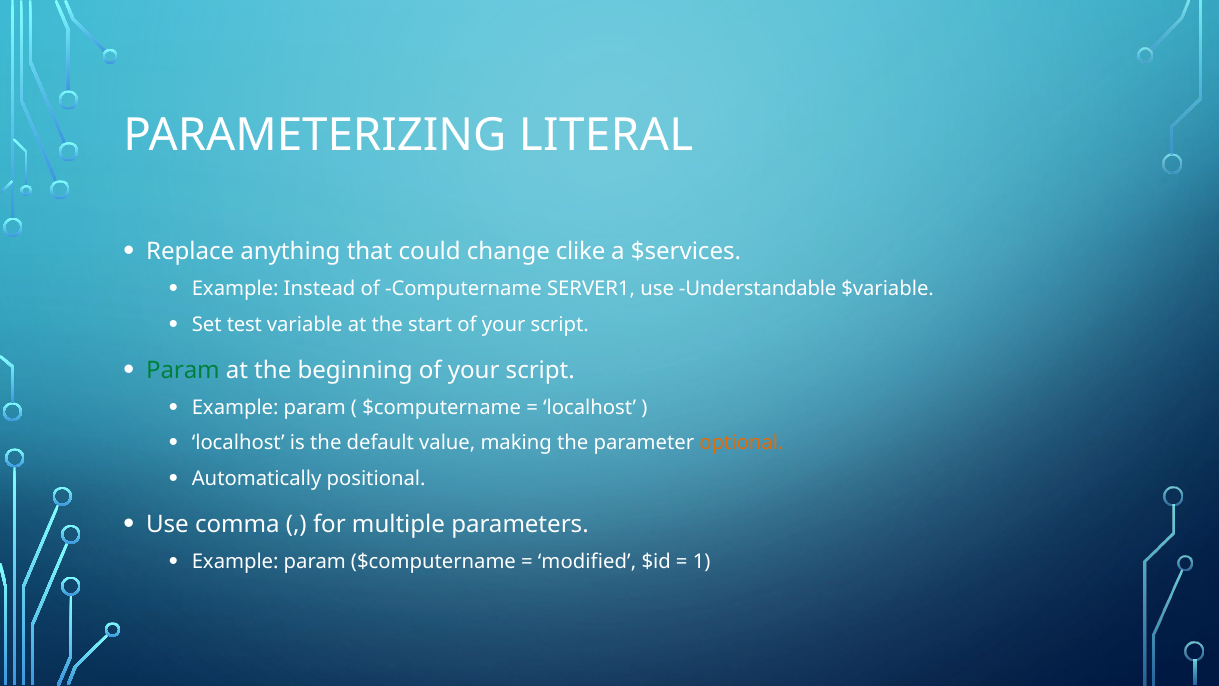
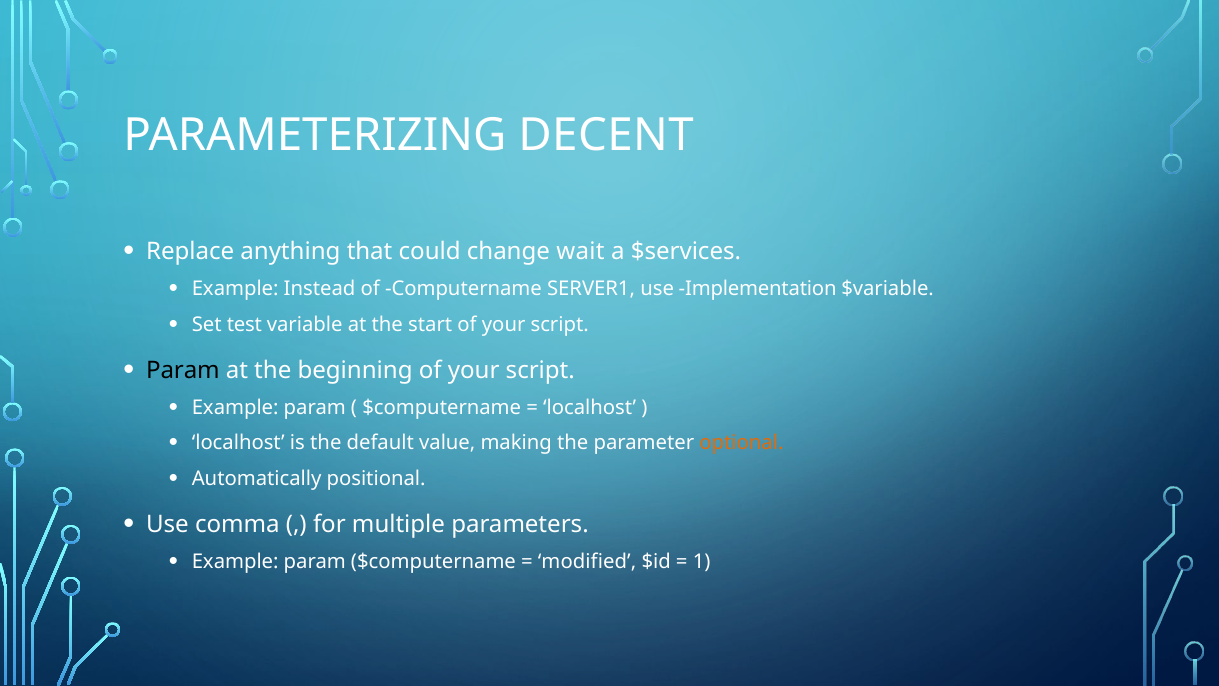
LITERAL: LITERAL -> DECENT (606, 135)
clike: clike -> wait (580, 251)
Understandable: Understandable -> Implementation (758, 289)
Param colour: green -> black (183, 370)
